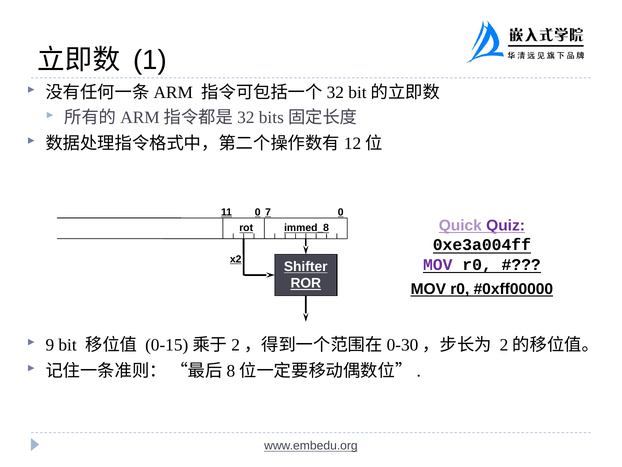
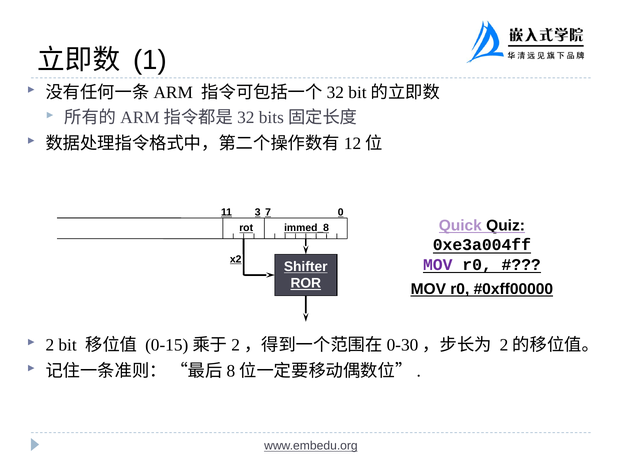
11 0: 0 -> 3 (258, 212)
Quiz colour: purple -> black (506, 225)
9: 9 -> 2 (50, 345)
